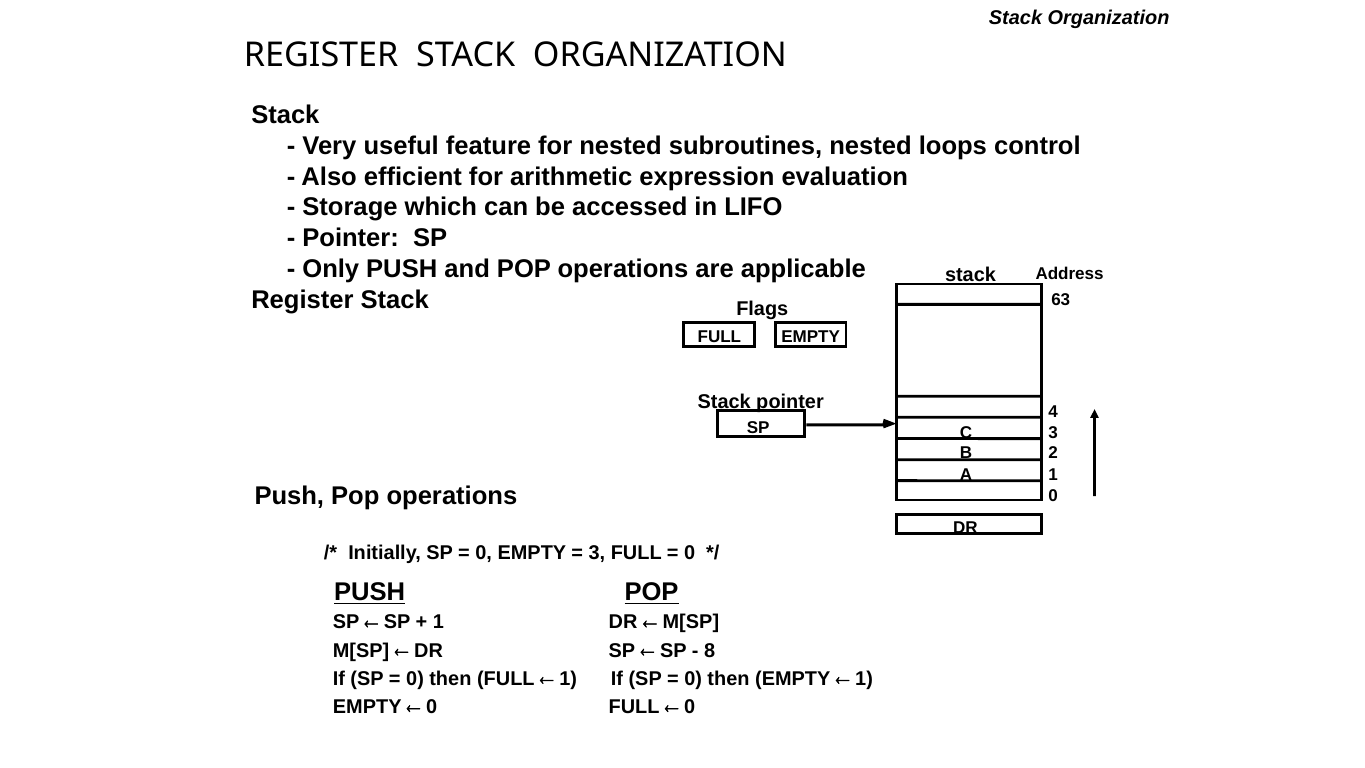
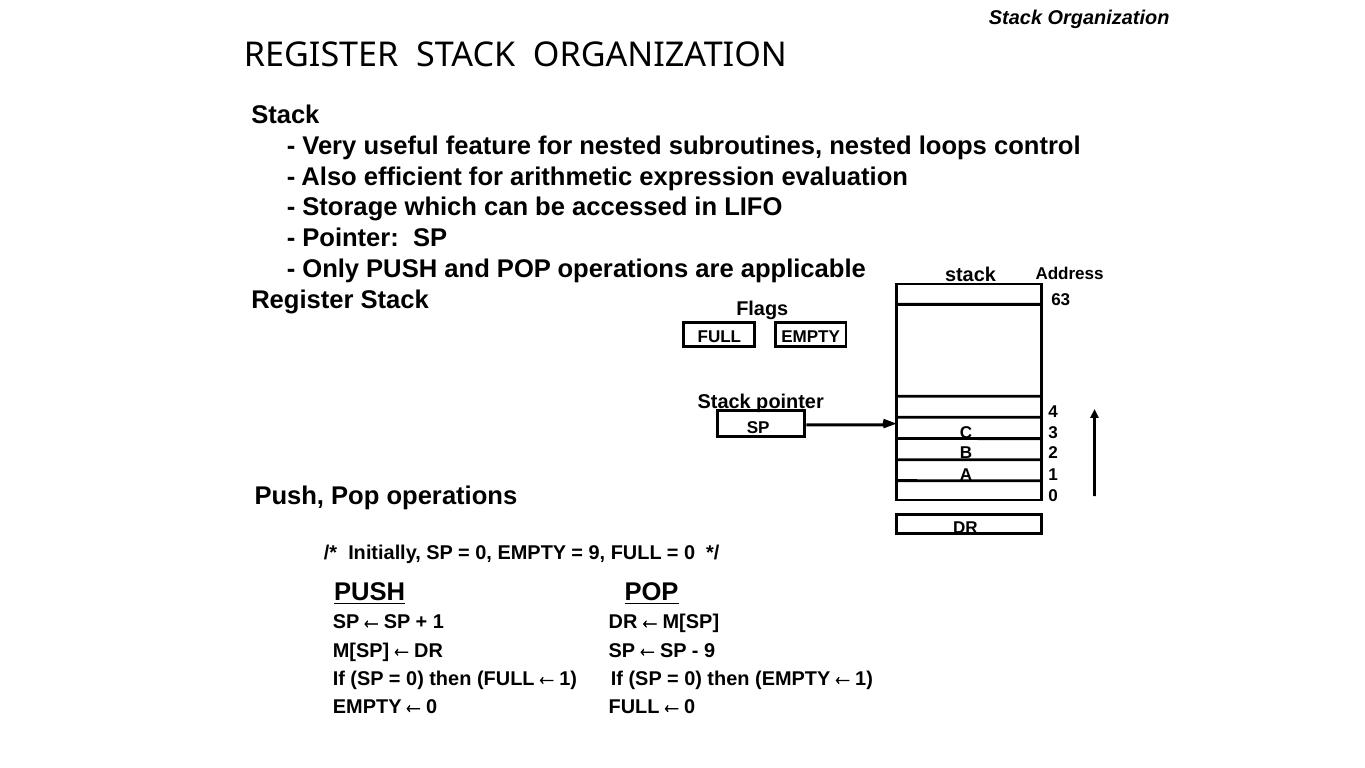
3: 3 -> 9 (597, 553)
8: 8 -> 9 (710, 650)
